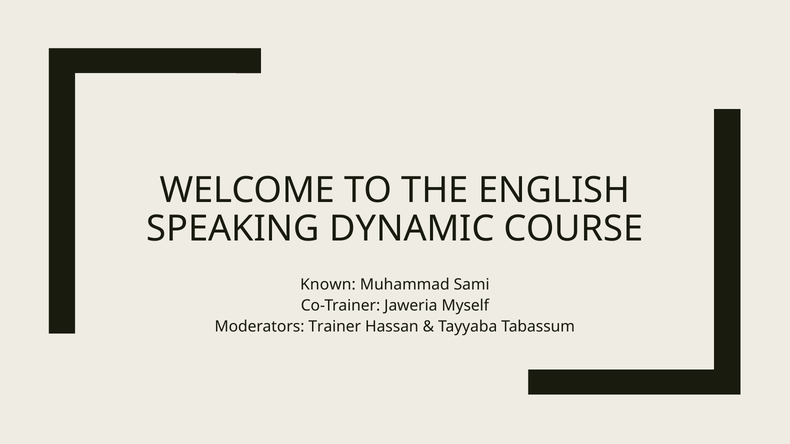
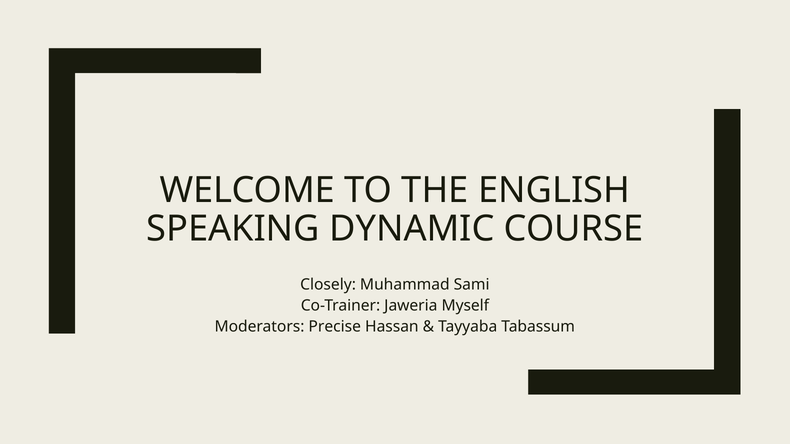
Known: Known -> Closely (328, 285)
Trainer: Trainer -> Precise (335, 327)
